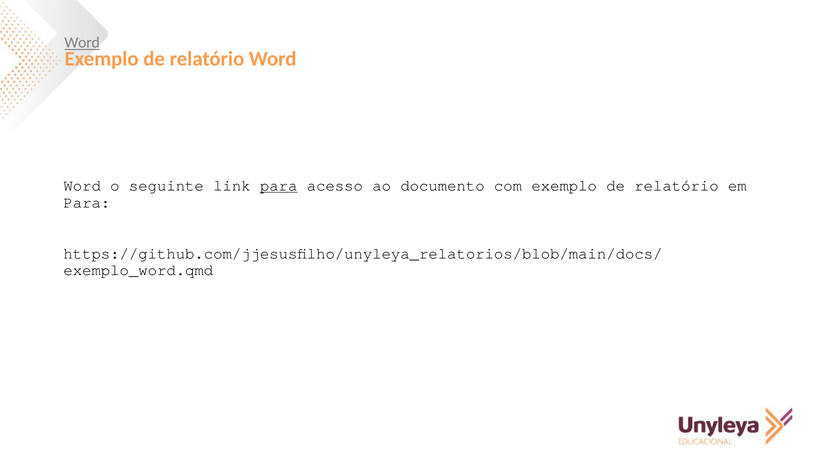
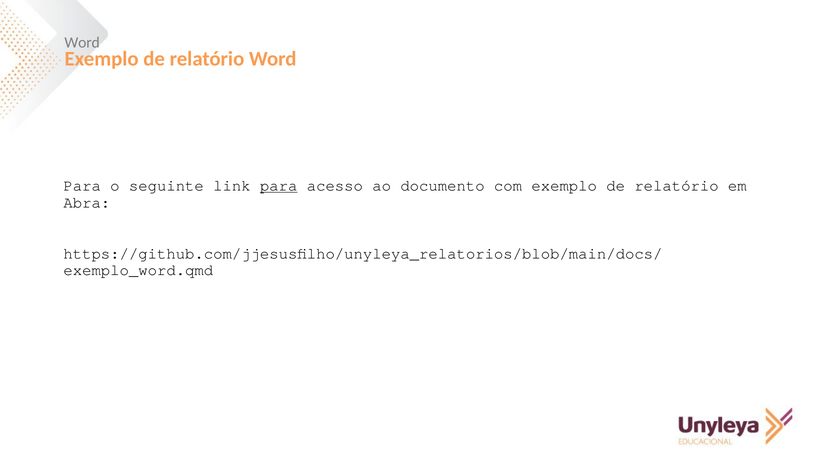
Word underline: present -> none (82, 43)
Word: Word -> Para (82, 186)
Para: Para -> Abra (87, 202)
